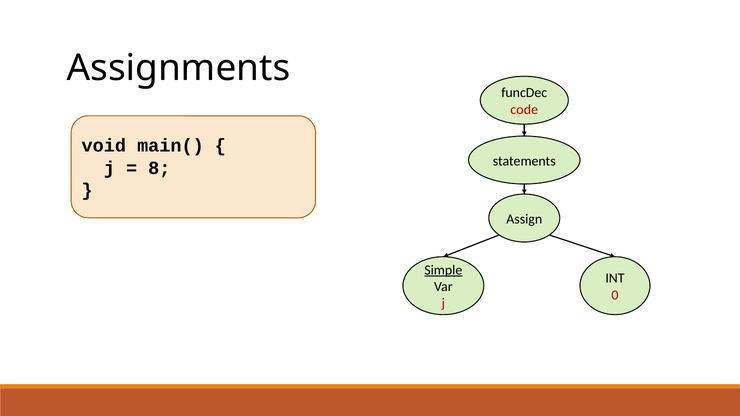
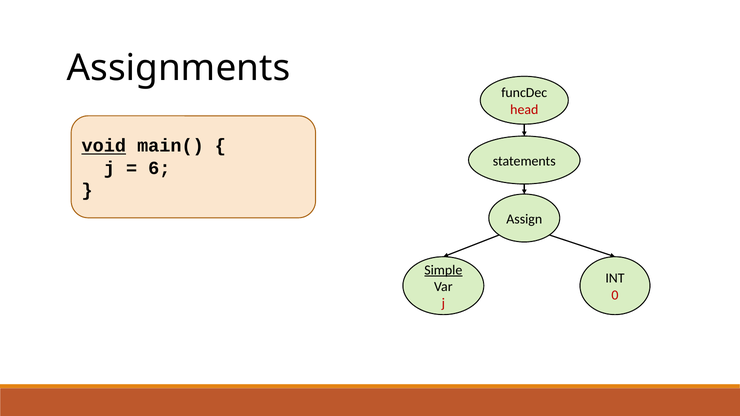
code: code -> head (524, 110)
void underline: none -> present (104, 146)
8: 8 -> 6 (159, 168)
